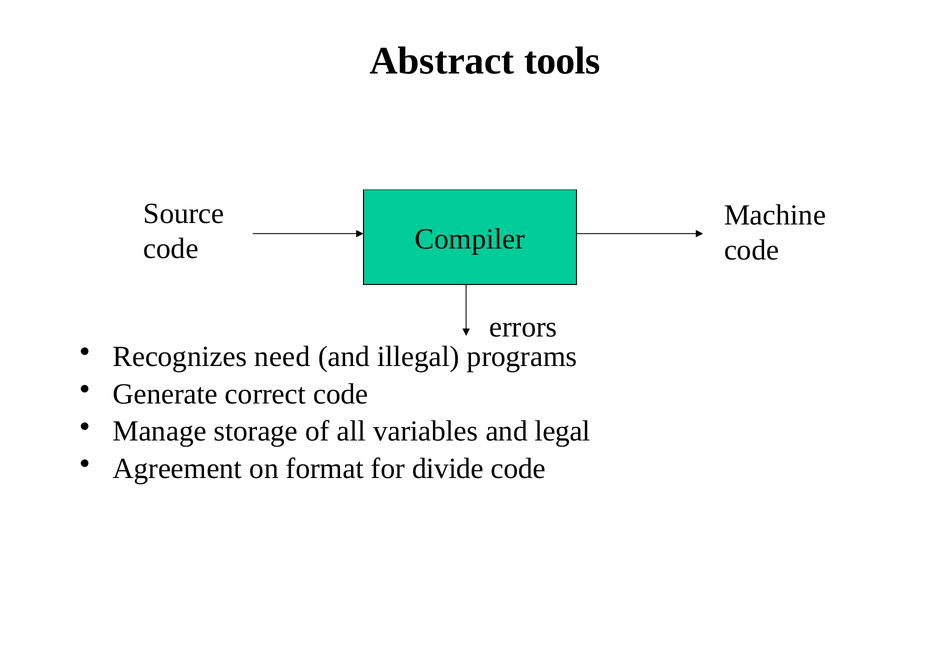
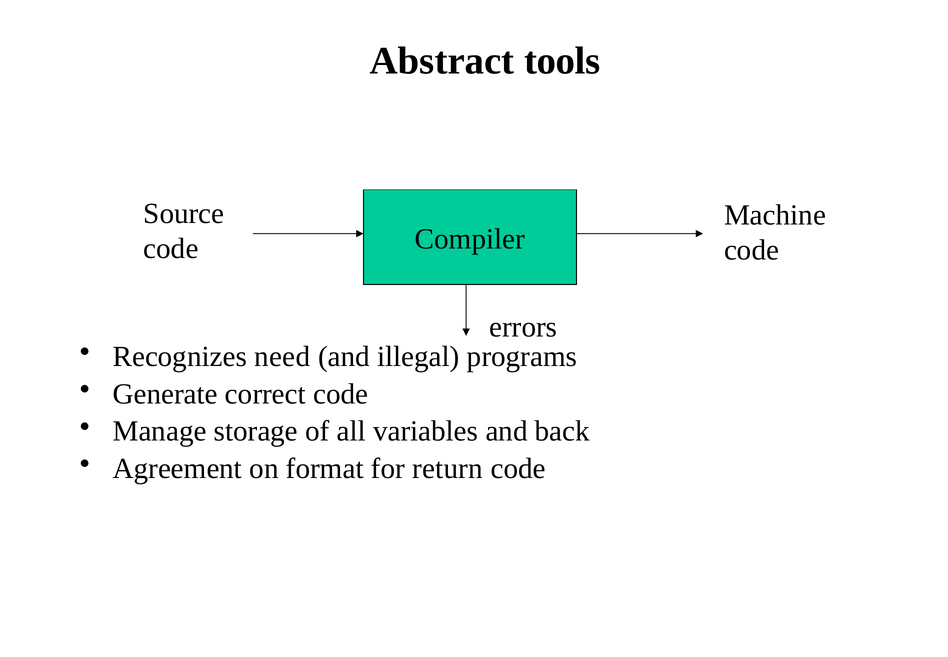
legal: legal -> back (562, 431)
divide: divide -> return (448, 468)
